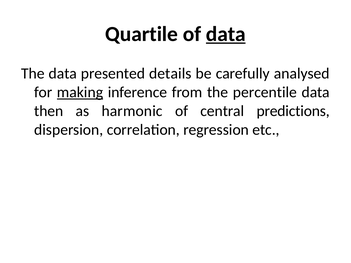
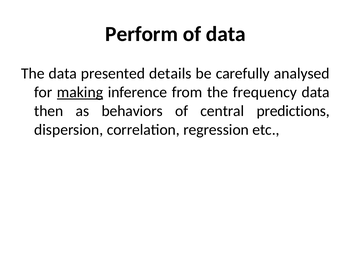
Quartile: Quartile -> Perform (142, 34)
data underline: present -> none (226, 34)
percentile: percentile -> frequency (265, 92)
harmonic: harmonic -> behaviors (132, 111)
